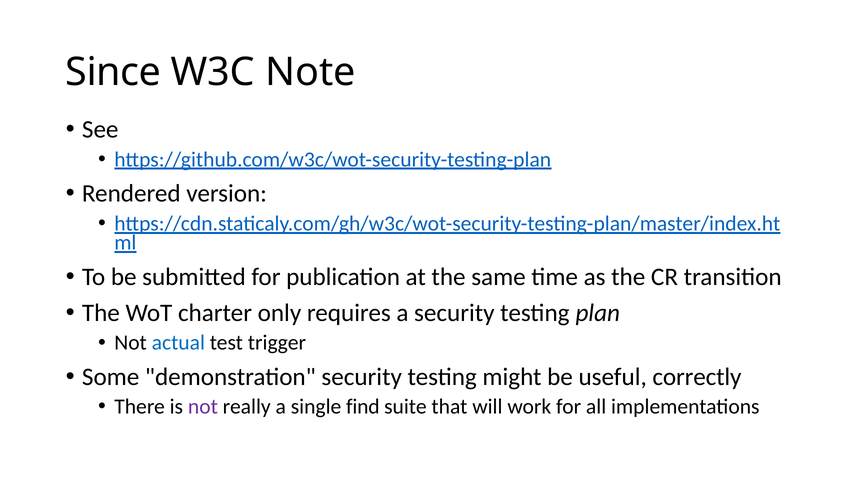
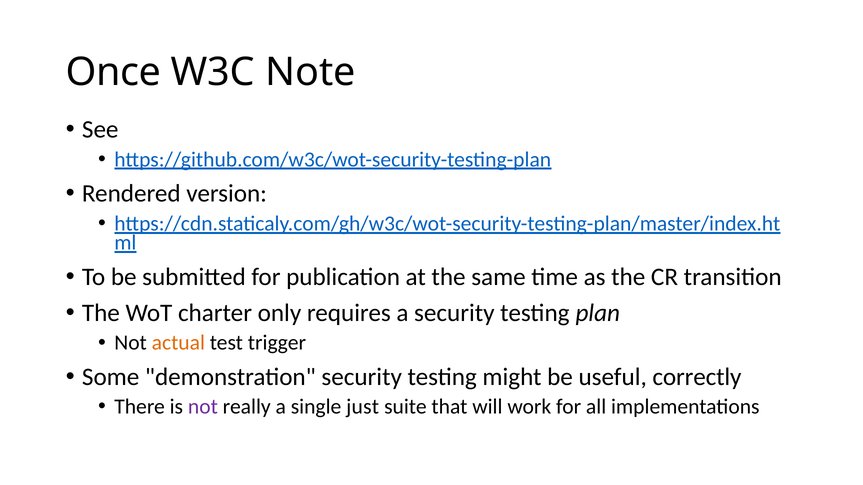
Since: Since -> Once (113, 72)
actual colour: blue -> orange (178, 343)
find: find -> just (363, 407)
